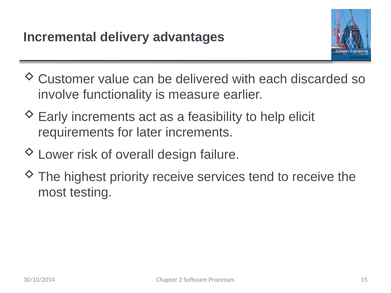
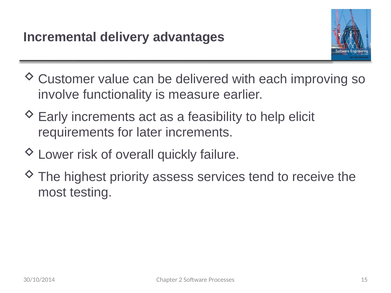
discarded: discarded -> improving (319, 79)
design: design -> quickly (177, 155)
priority receive: receive -> assess (173, 177)
